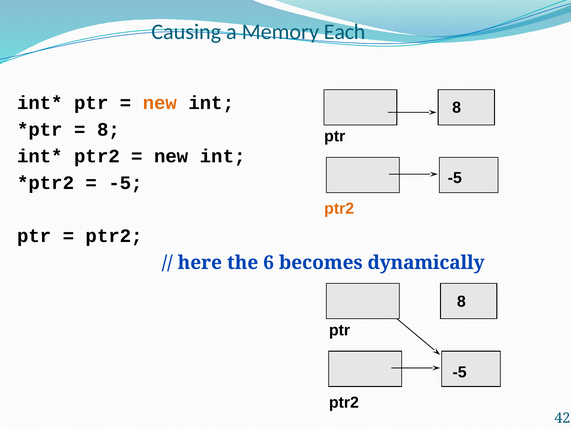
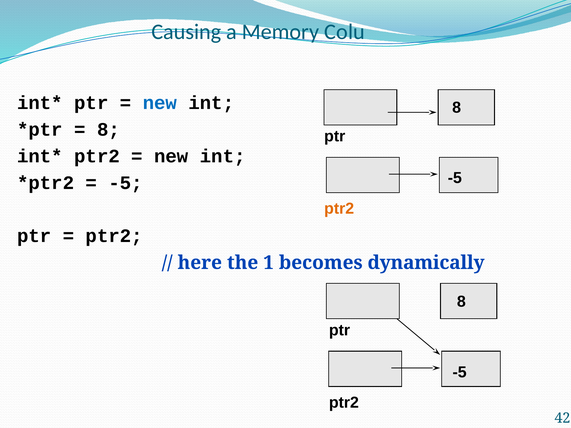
Each: Each -> Colu (345, 32)
new colour: orange -> blue (160, 103)
6: 6 -> 1 (269, 263)
